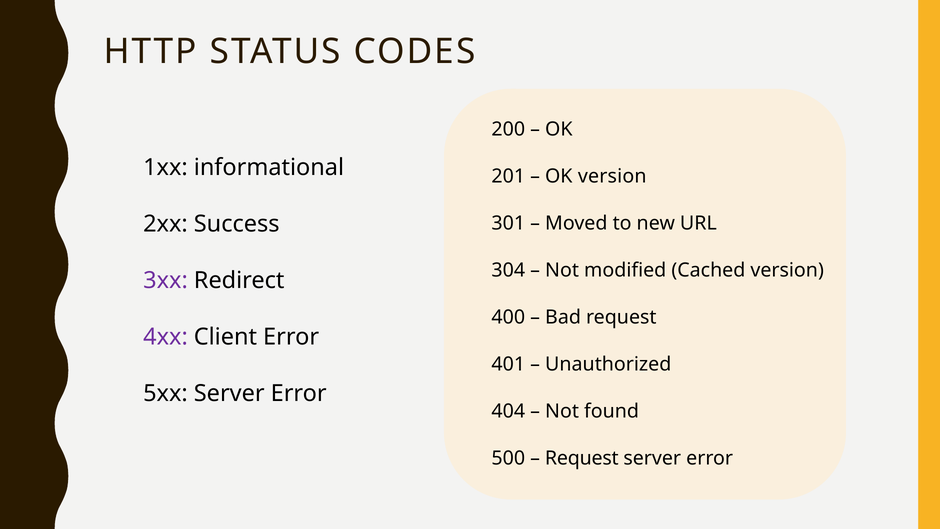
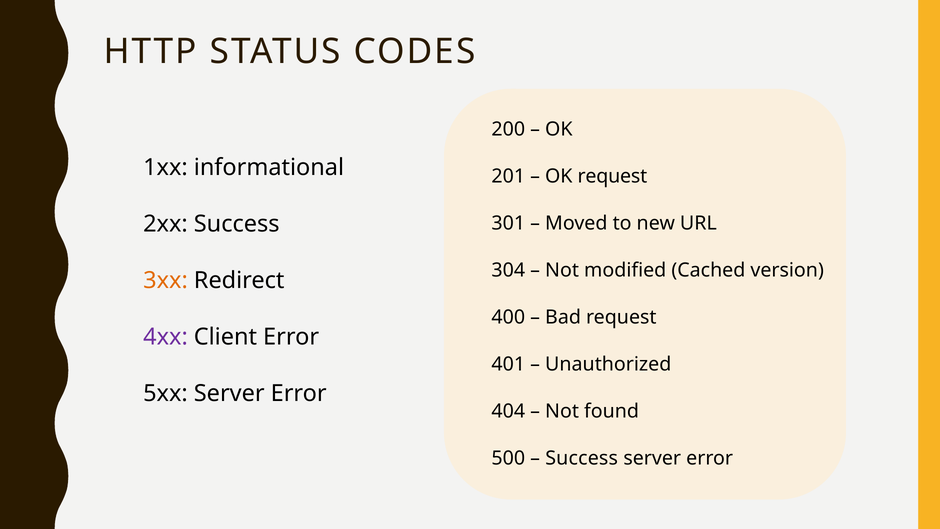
OK version: version -> request (612, 176)
3xx colour: purple -> orange (166, 280)
Request: Request -> Success (582, 458)
